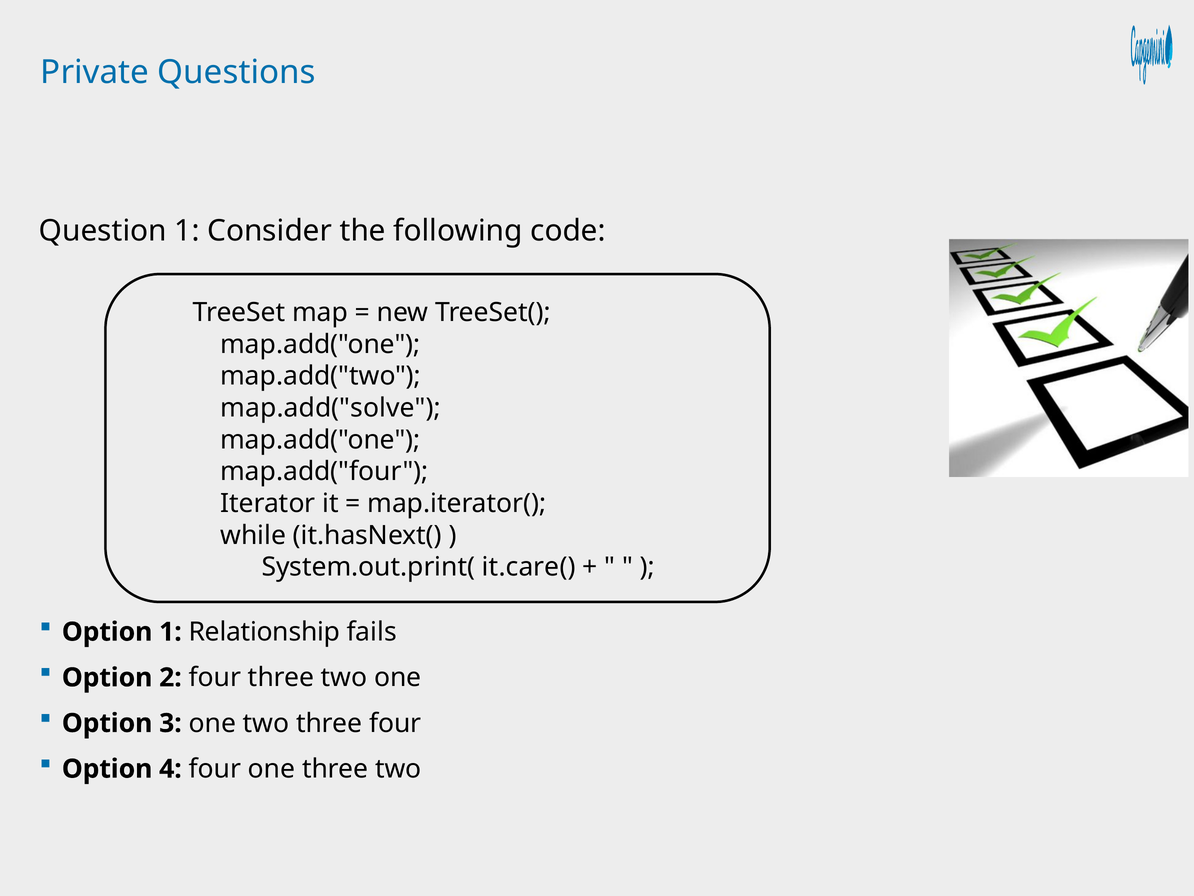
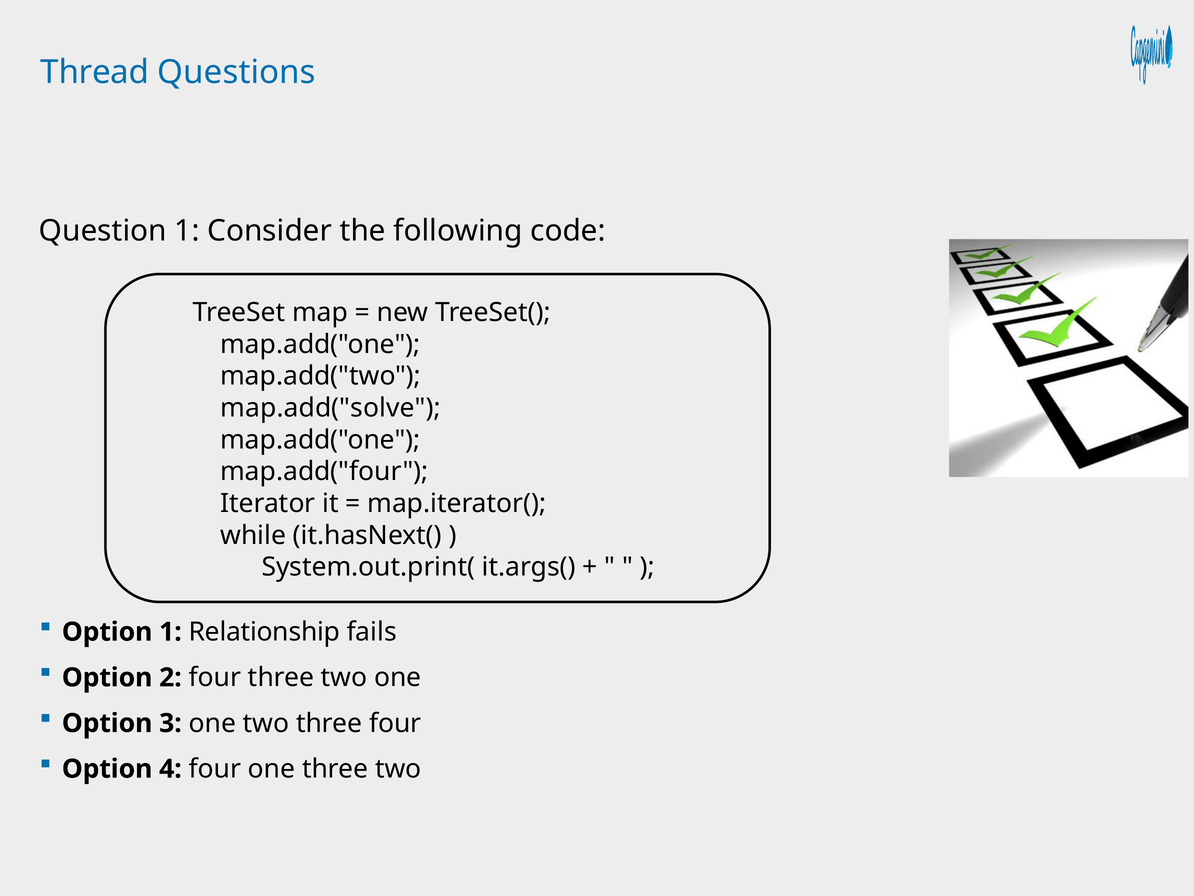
Private: Private -> Thread (95, 72)
it.care(: it.care( -> it.args( (529, 567)
